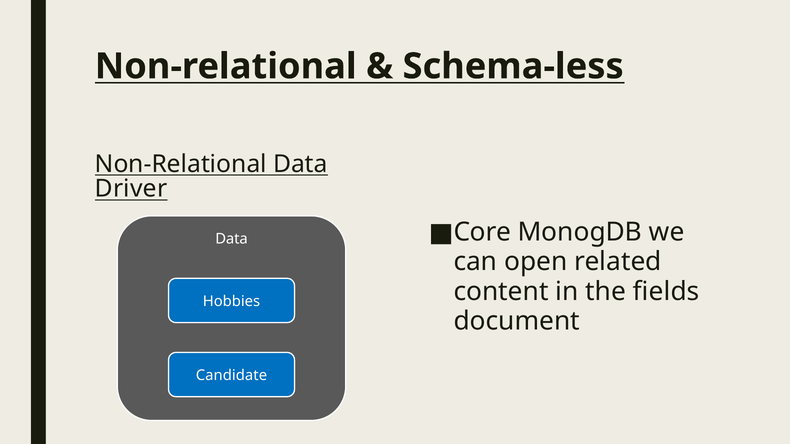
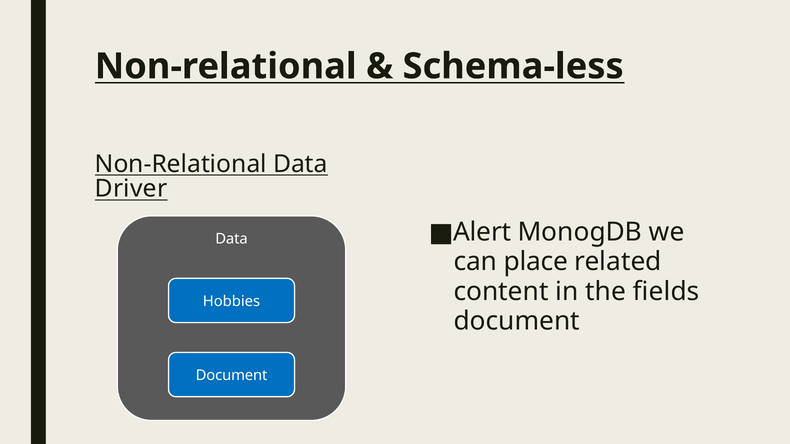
Core: Core -> Alert (482, 232)
open: open -> place (536, 262)
Candidate: Candidate -> Document (232, 376)
